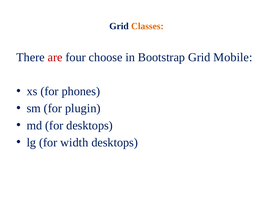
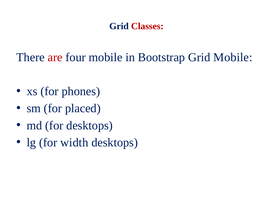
Classes colour: orange -> red (147, 26)
four choose: choose -> mobile (106, 57)
plugin: plugin -> placed (83, 108)
